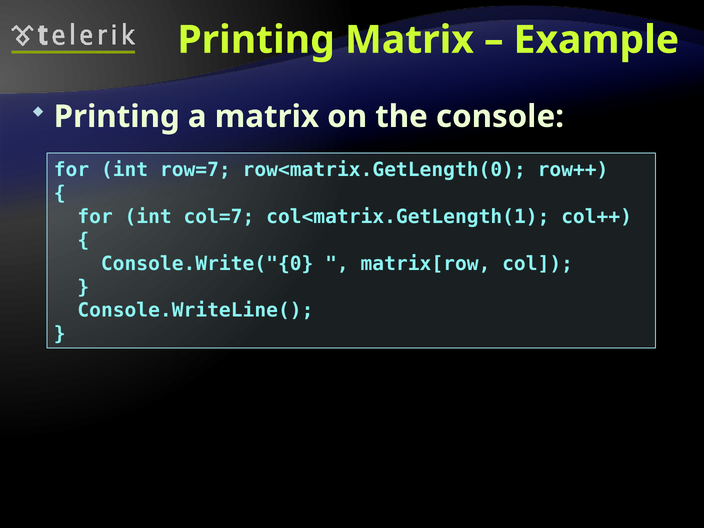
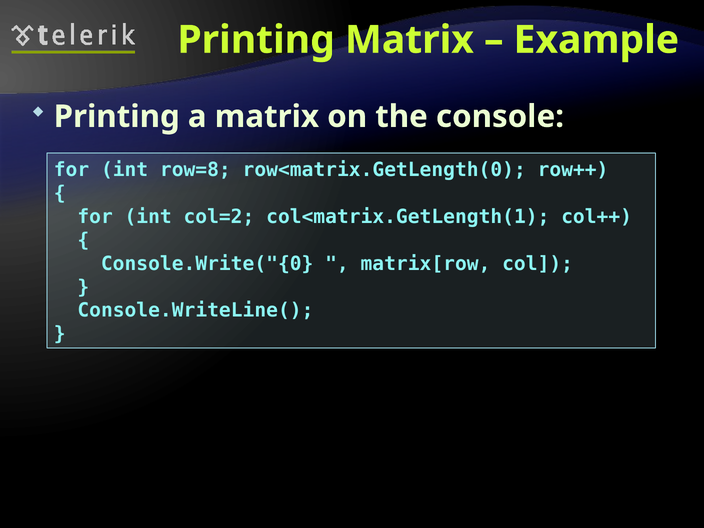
row=7: row=7 -> row=8 (195, 170)
col=7: col=7 -> col=2 (219, 217)
